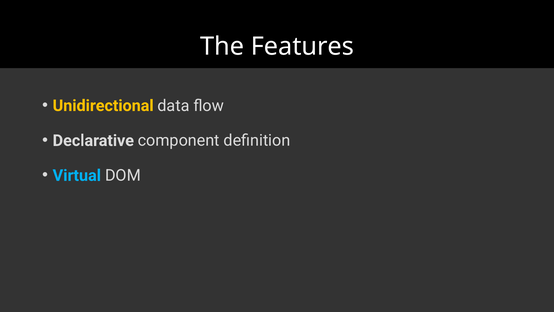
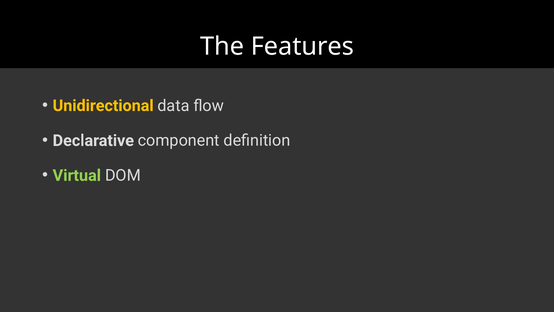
Virtual colour: light blue -> light green (77, 175)
